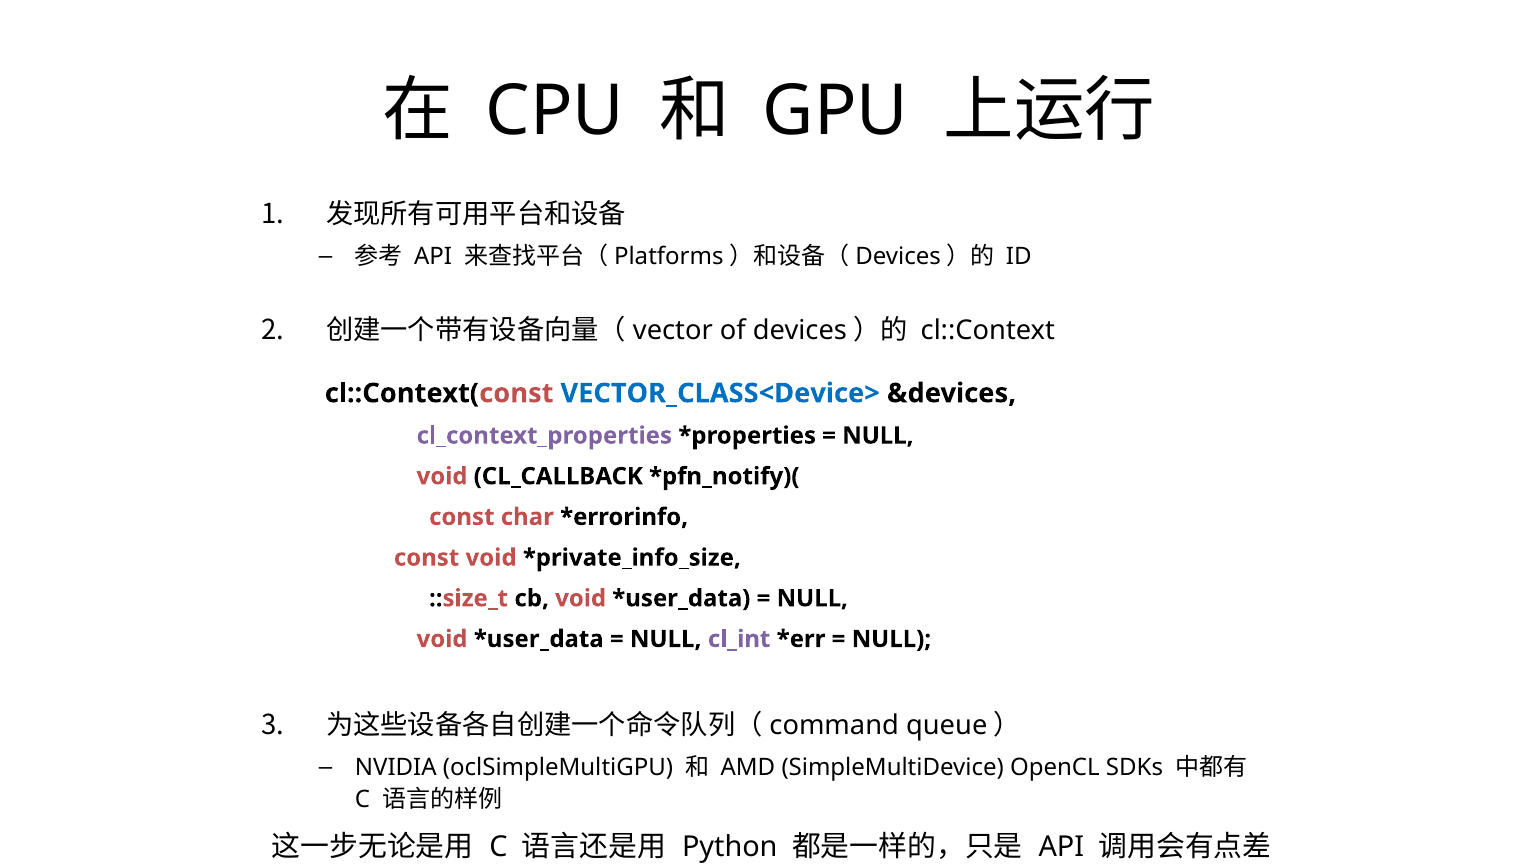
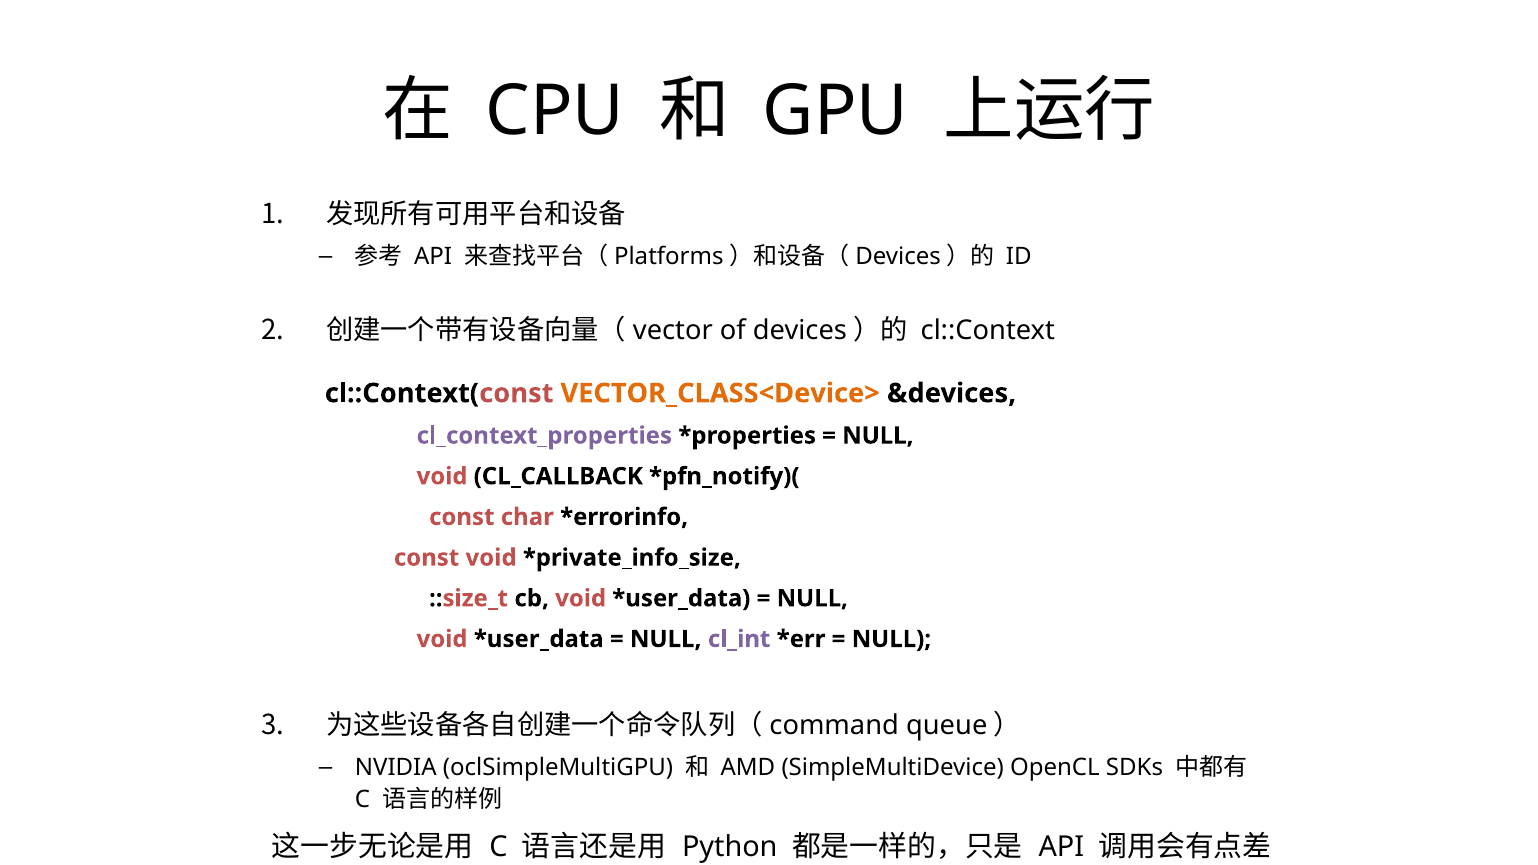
VECTOR_CLASS<Device> colour: blue -> orange (720, 393)
